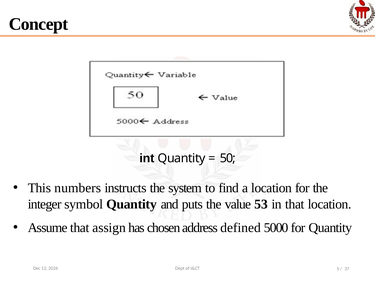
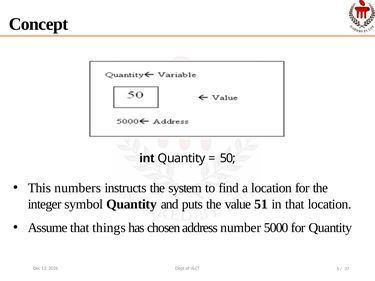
53: 53 -> 51 (261, 205)
assign: assign -> things (109, 228)
defined: defined -> number (241, 228)
